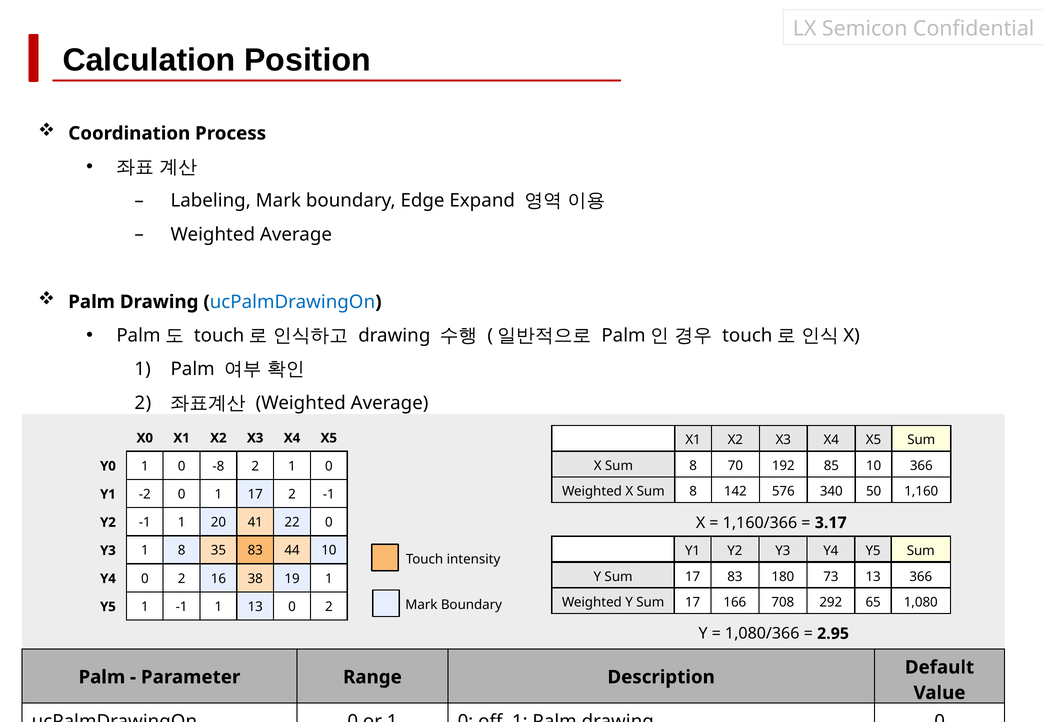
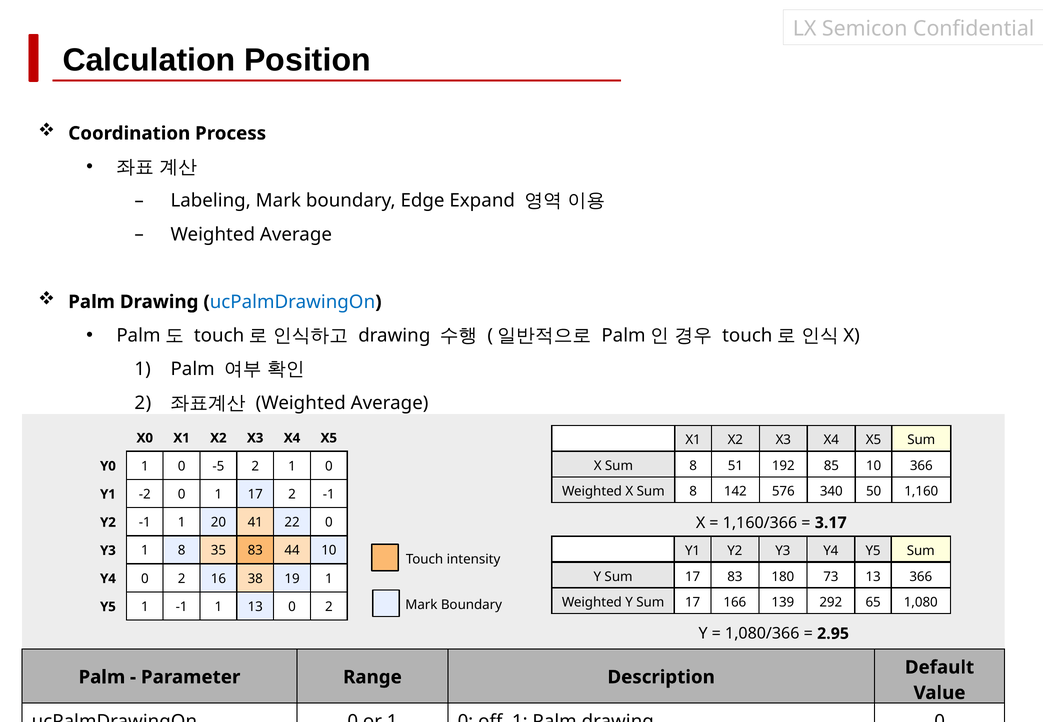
70: 70 -> 51 (735, 466)
-8: -8 -> -5 (218, 466)
708: 708 -> 139 (783, 602)
